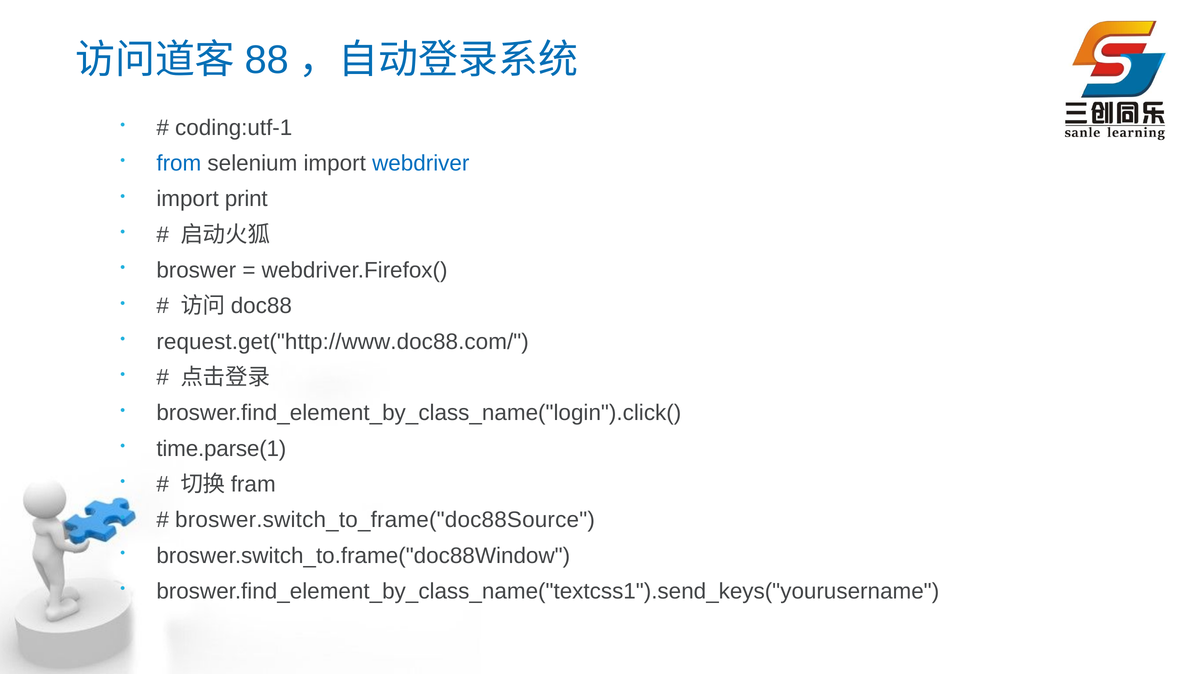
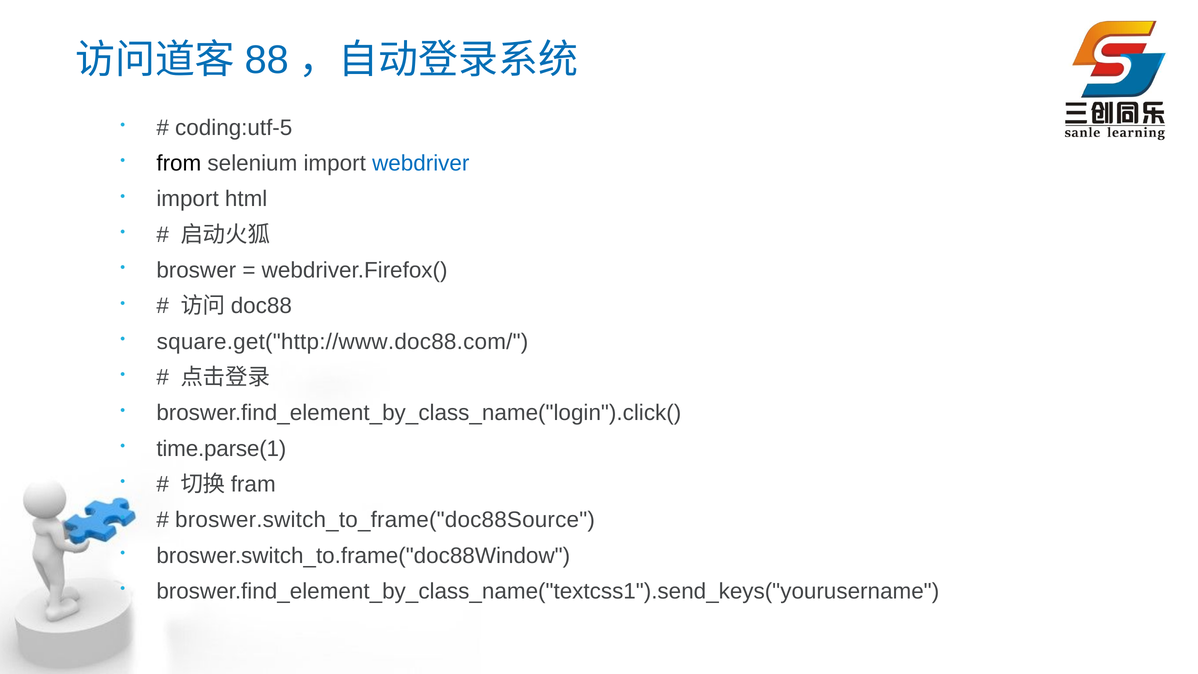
coding:utf-1: coding:utf-1 -> coding:utf-5 (234, 128)
from colour: blue -> black (179, 163)
print: print -> html (246, 199)
request.get("http://www.doc88.com/: request.get("http://www.doc88.com/ -> square.get("http://www.doc88.com/ (343, 342)
